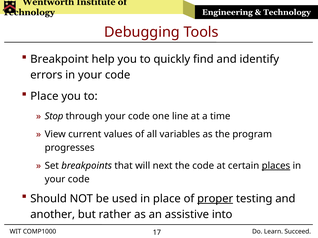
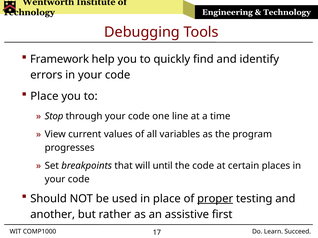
Breakpoint: Breakpoint -> Framework (60, 59)
next: next -> until (163, 166)
places underline: present -> none (276, 166)
into: into -> first (222, 215)
